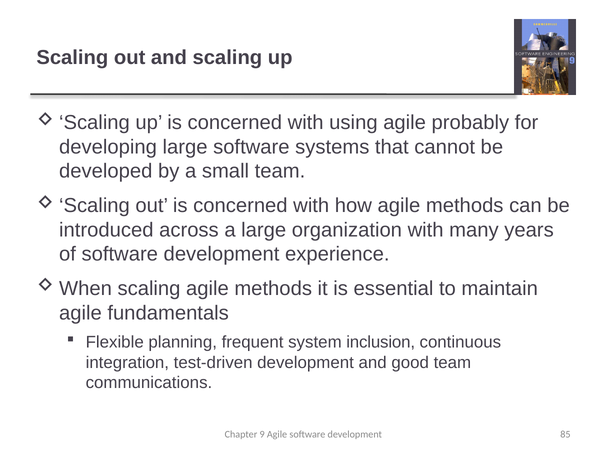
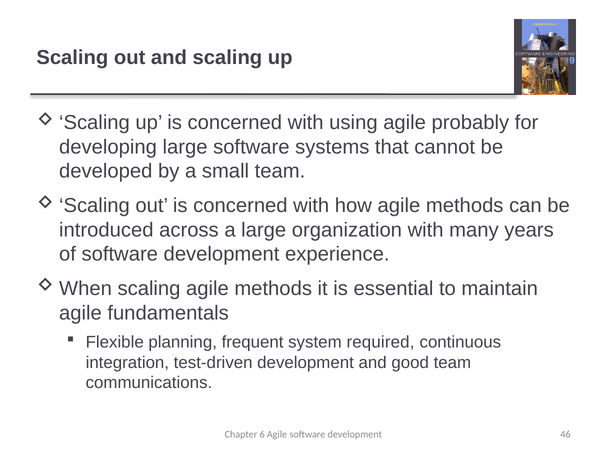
inclusion: inclusion -> required (380, 343)
9: 9 -> 6 (262, 435)
85: 85 -> 46 (565, 435)
